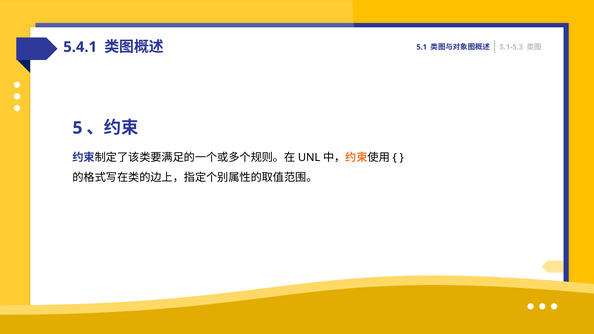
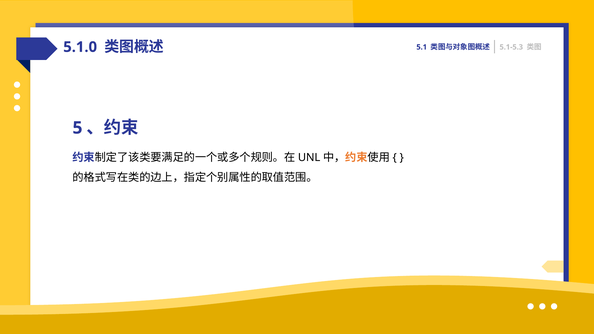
5.4.1: 5.4.1 -> 5.1.0 (80, 47)
